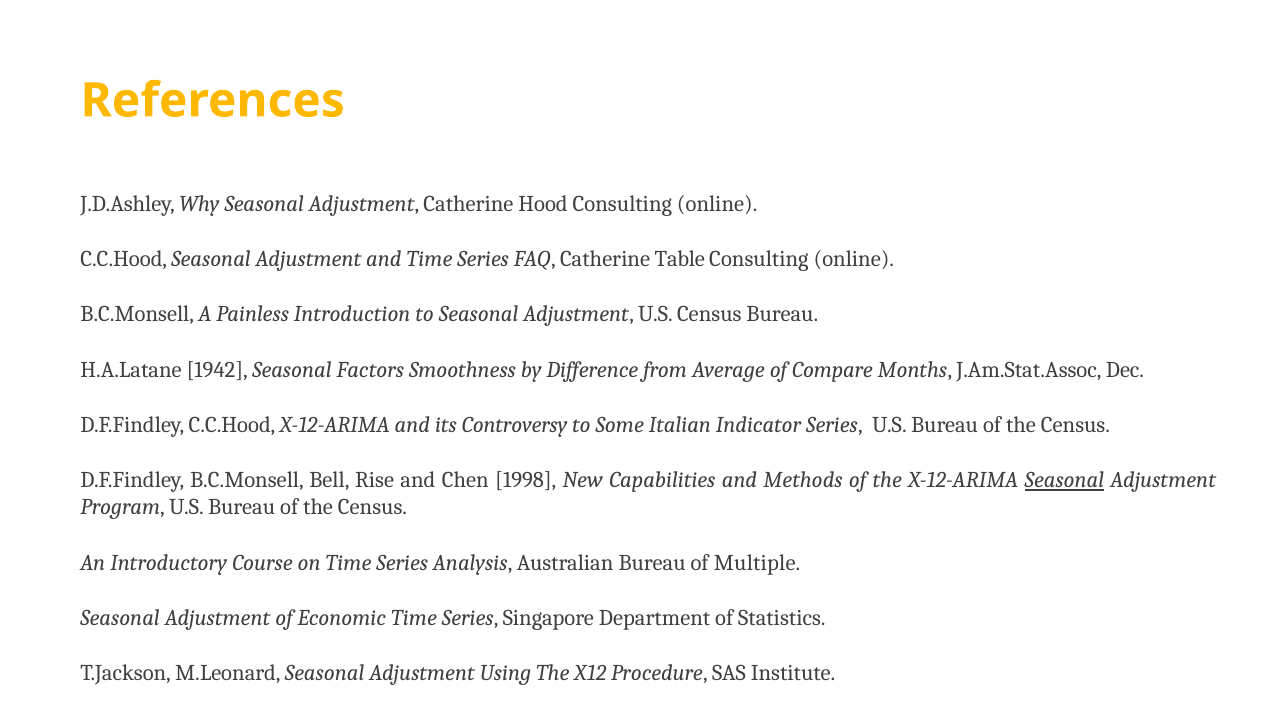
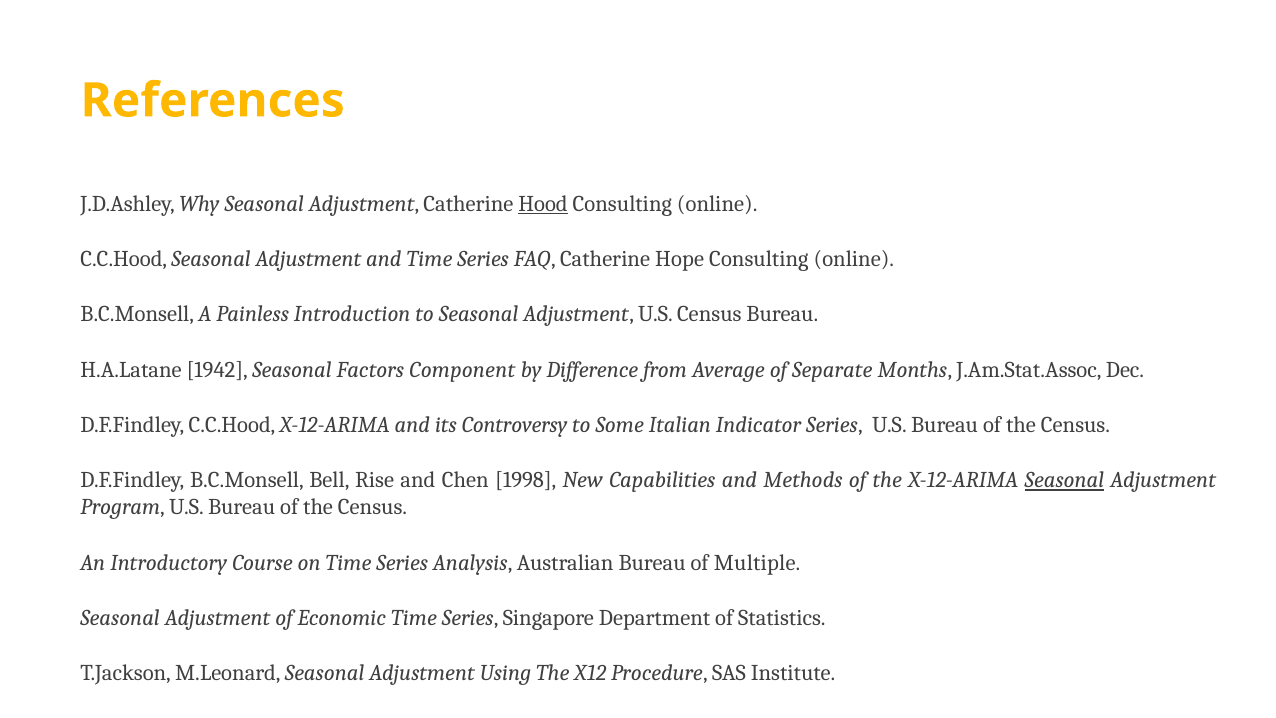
Hood underline: none -> present (543, 204)
Table: Table -> Hope (680, 259)
Smoothness: Smoothness -> Component (462, 370)
Compare: Compare -> Separate (832, 370)
